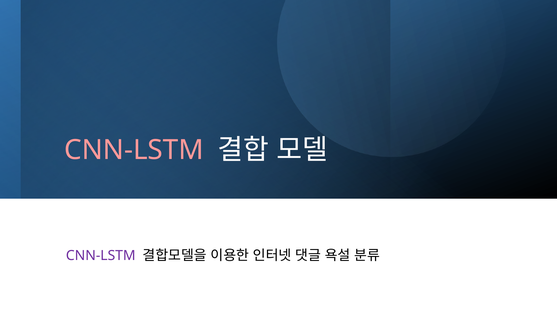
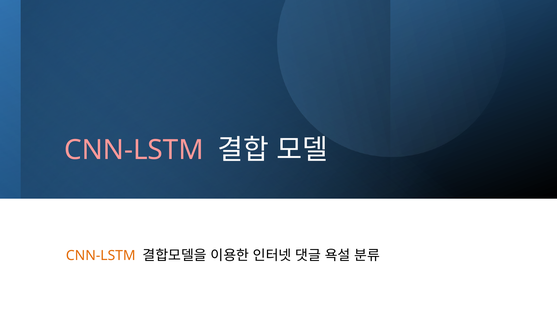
CNN-LSTM colour: purple -> orange (101, 256)
